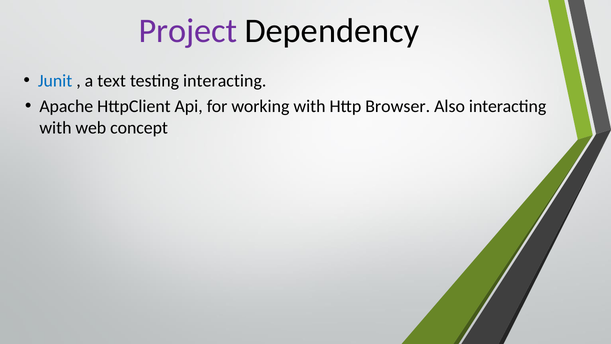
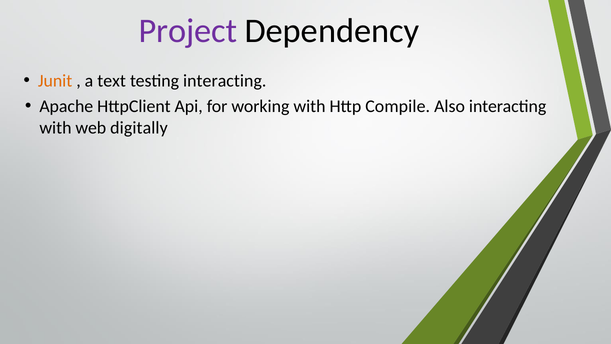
Junit colour: blue -> orange (55, 81)
Browser: Browser -> Compile (398, 106)
concept: concept -> digitally (139, 127)
